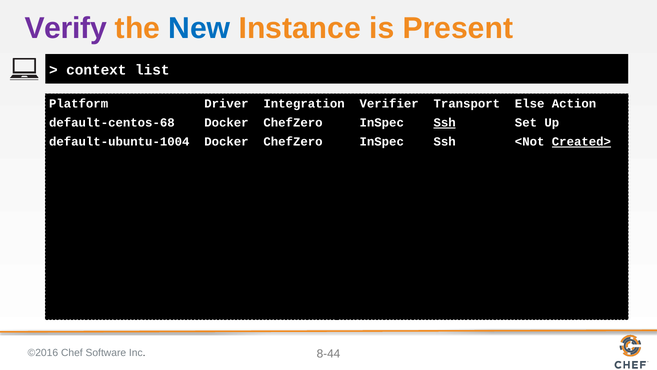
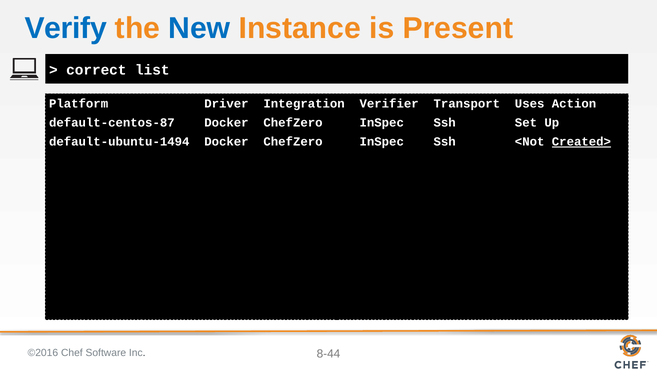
Verify colour: purple -> blue (66, 28)
context: context -> correct (96, 70)
Else: Else -> Uses (530, 104)
default-centos-68: default-centos-68 -> default-centos-87 (112, 123)
Ssh underline: present -> none (445, 123)
default-ubuntu-1004: default-ubuntu-1004 -> default-ubuntu-1494 (119, 141)
